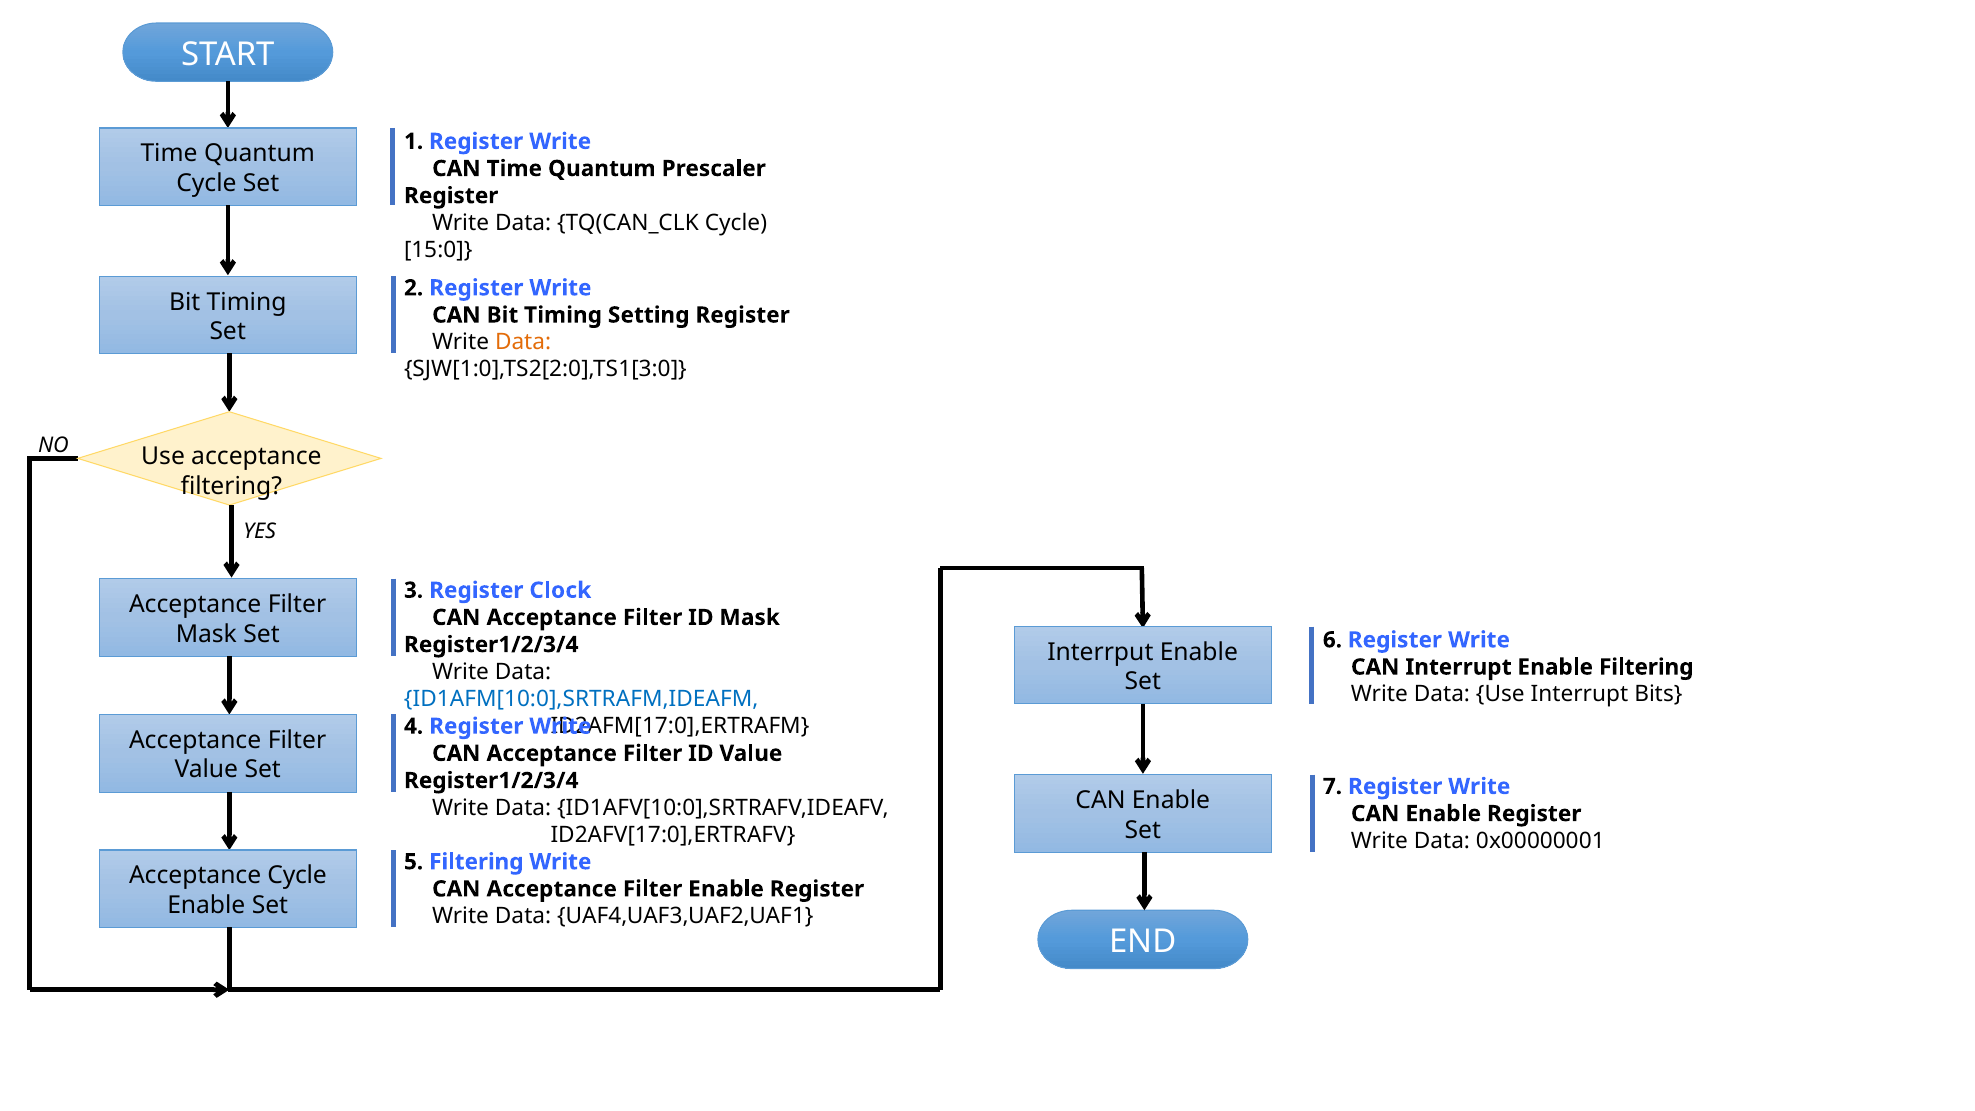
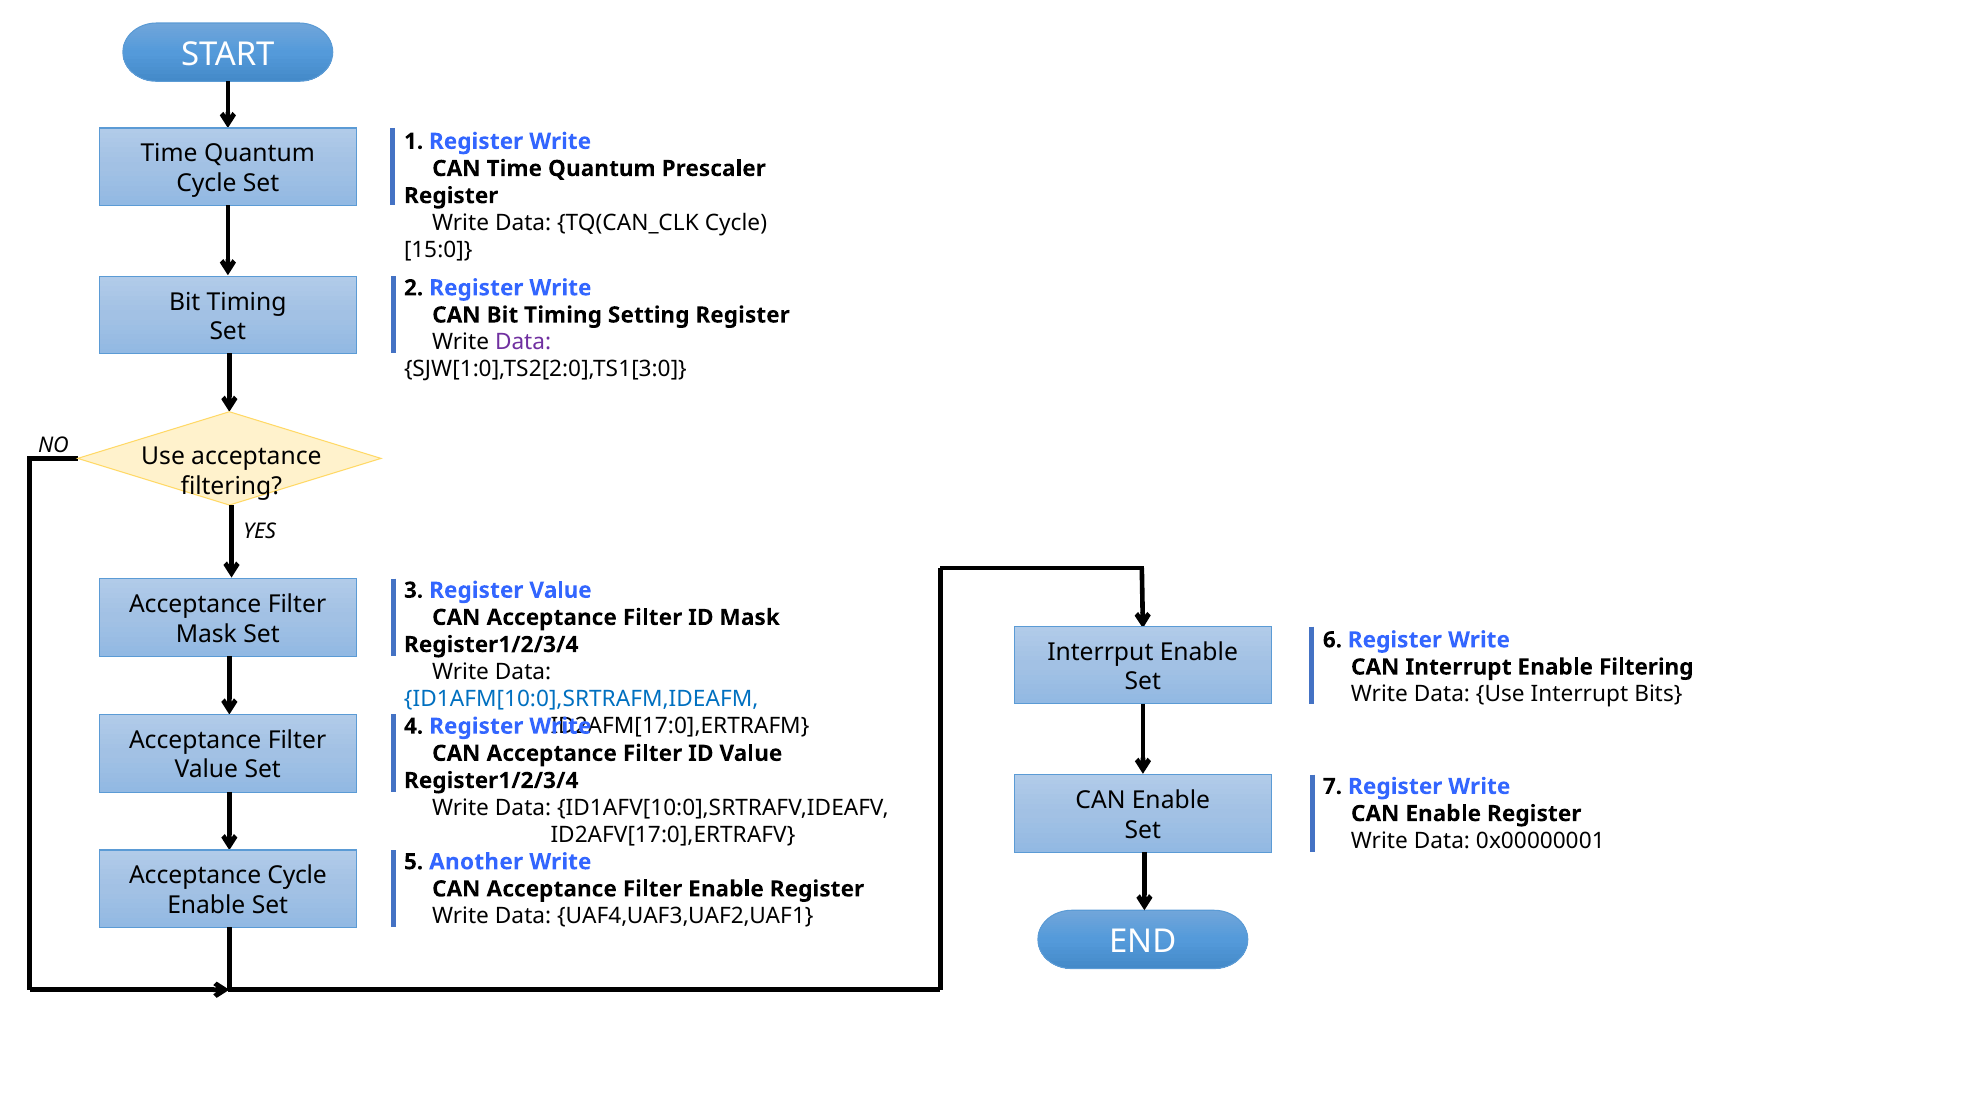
Data colour: orange -> purple (523, 342)
Register Clock: Clock -> Value (561, 590)
5 Filtering: Filtering -> Another (476, 862)
